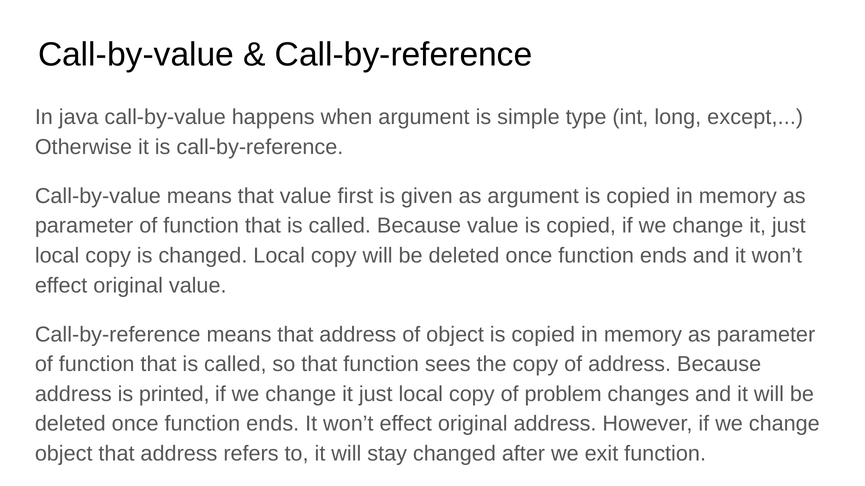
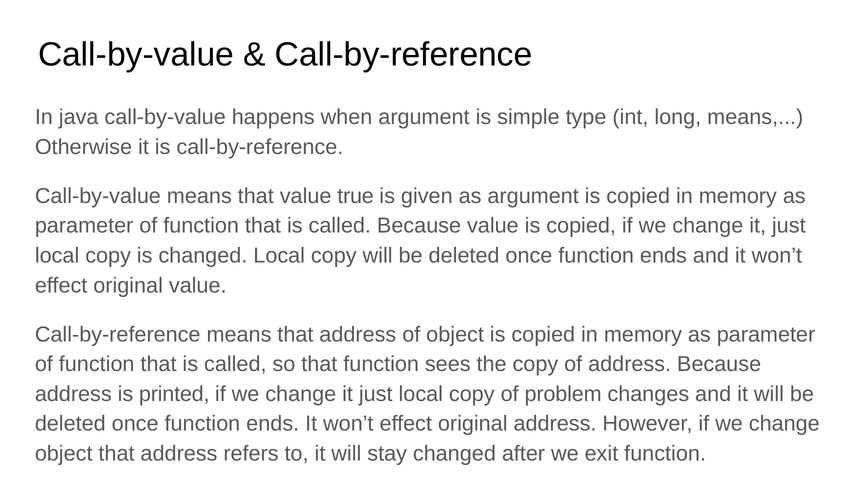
long except: except -> means (755, 117)
first: first -> true (356, 196)
